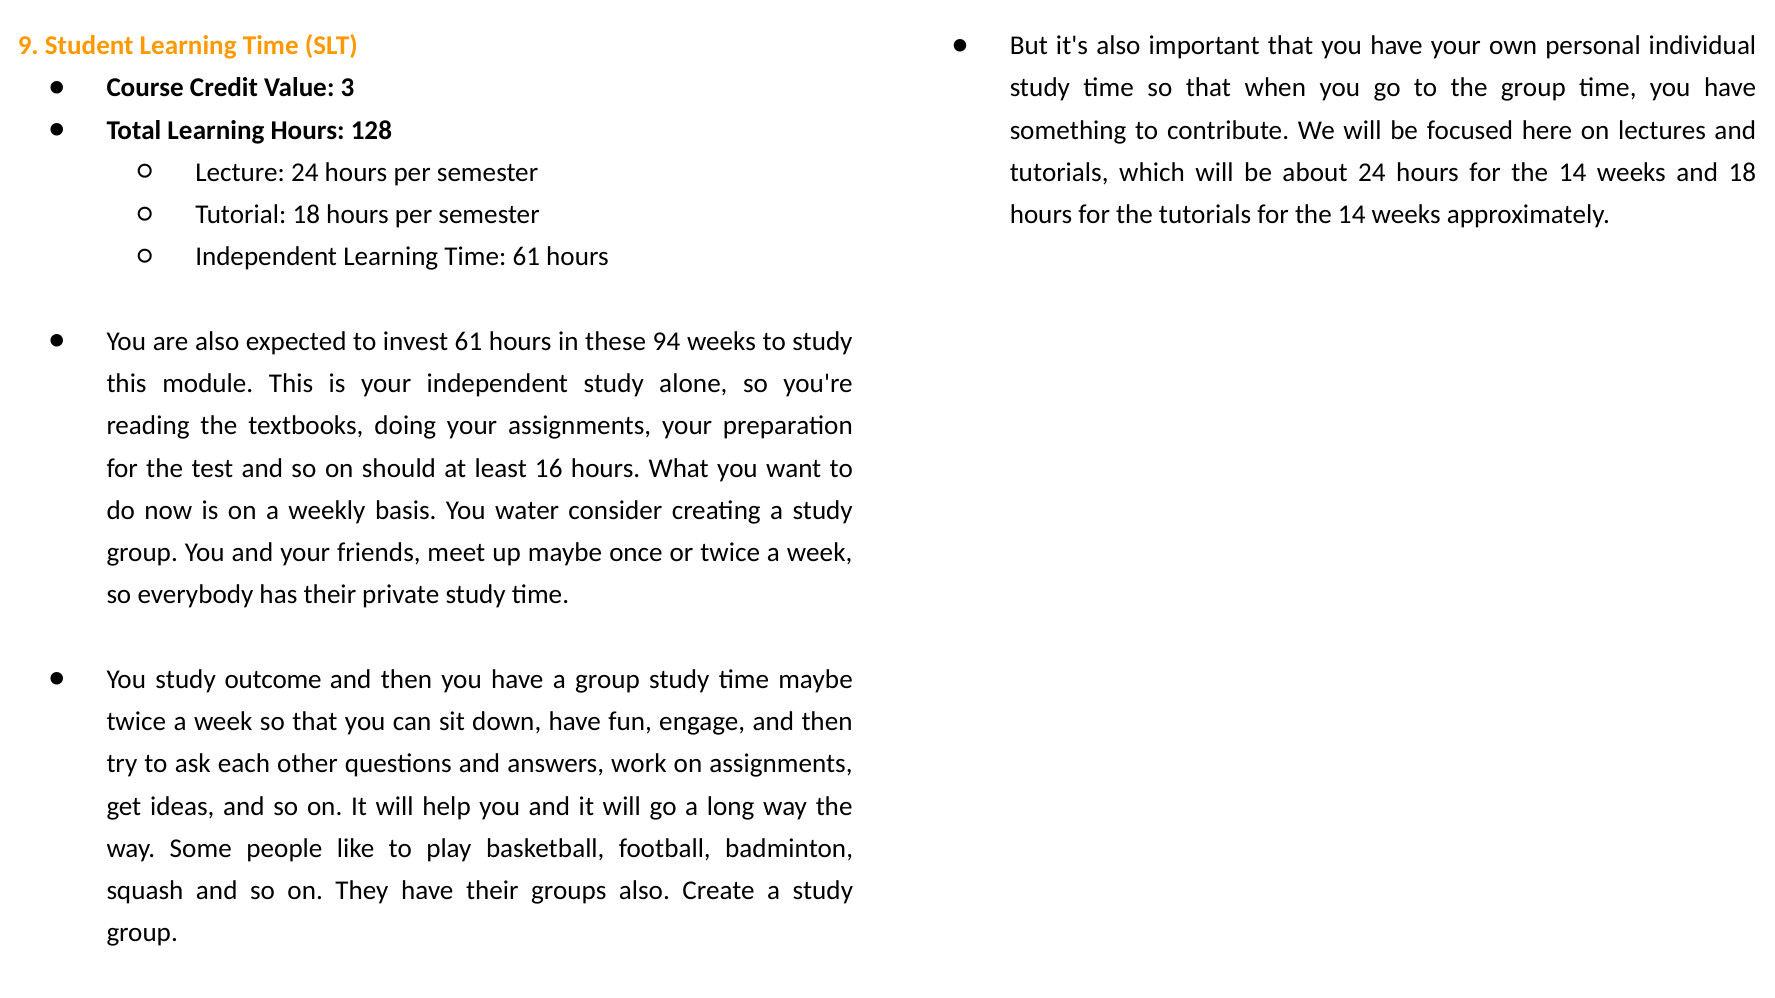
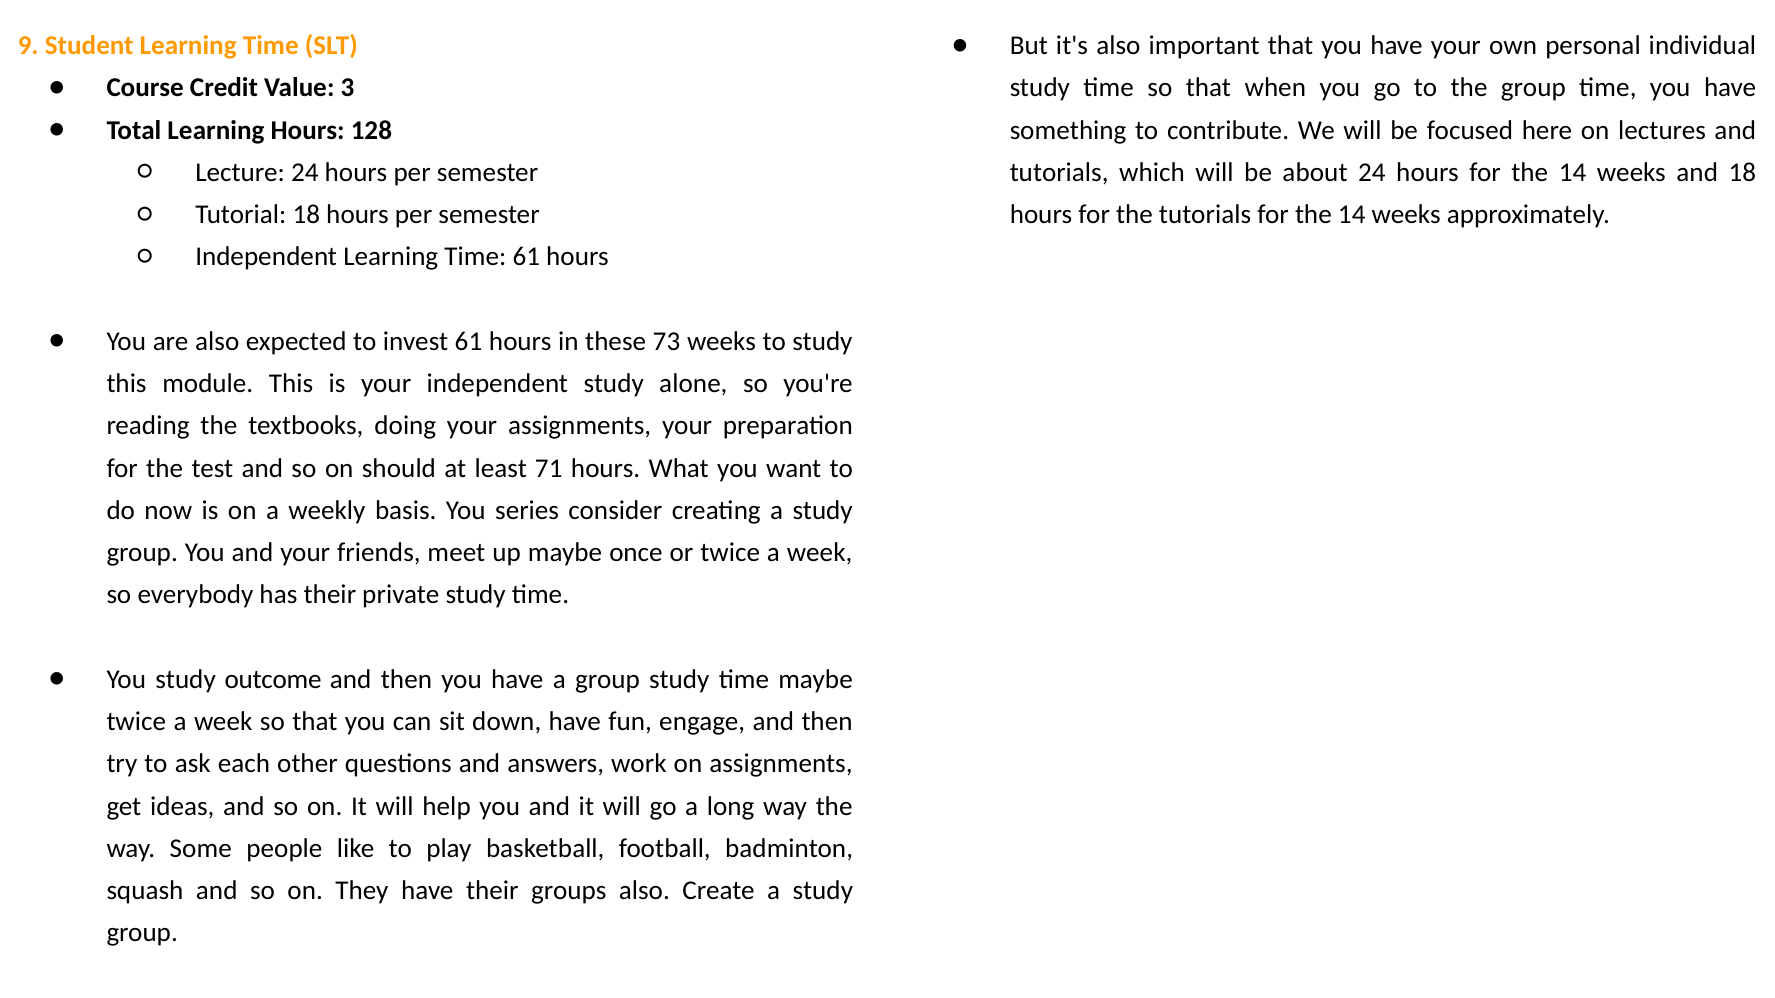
94: 94 -> 73 (666, 342)
16: 16 -> 71 (549, 468)
water: water -> series (527, 511)
